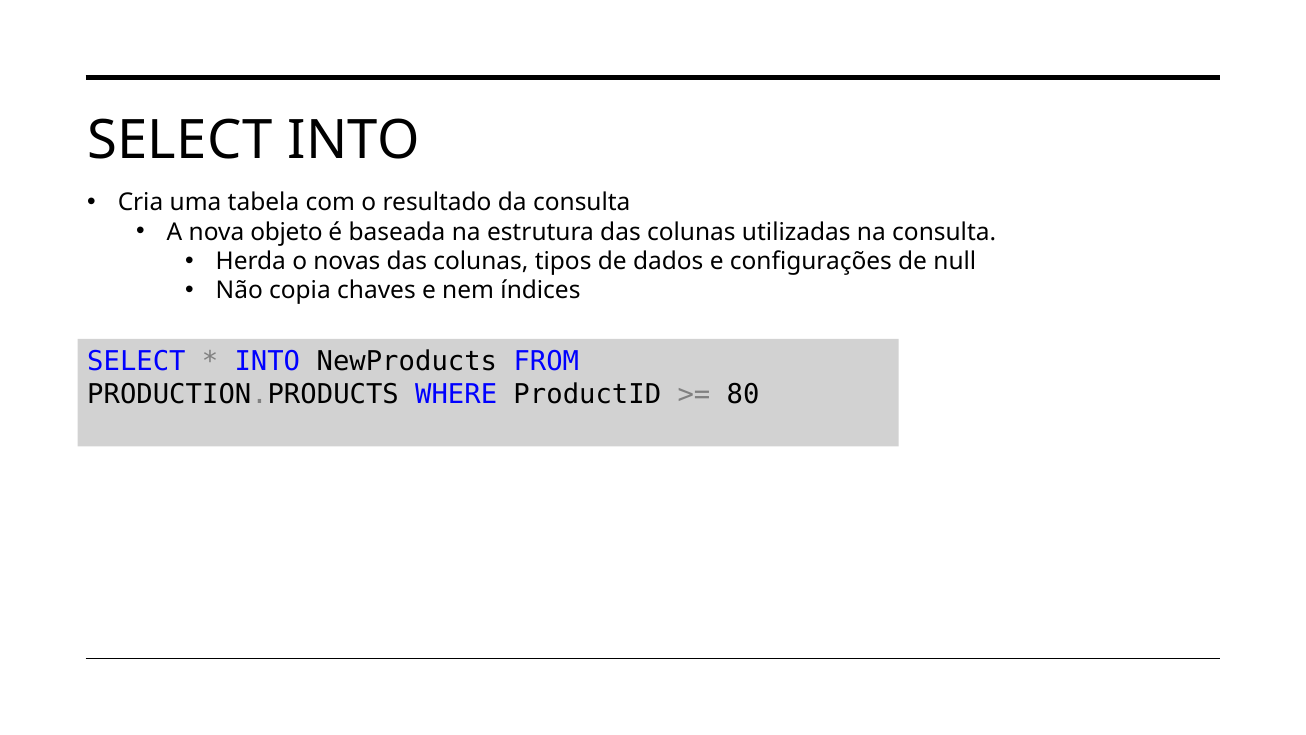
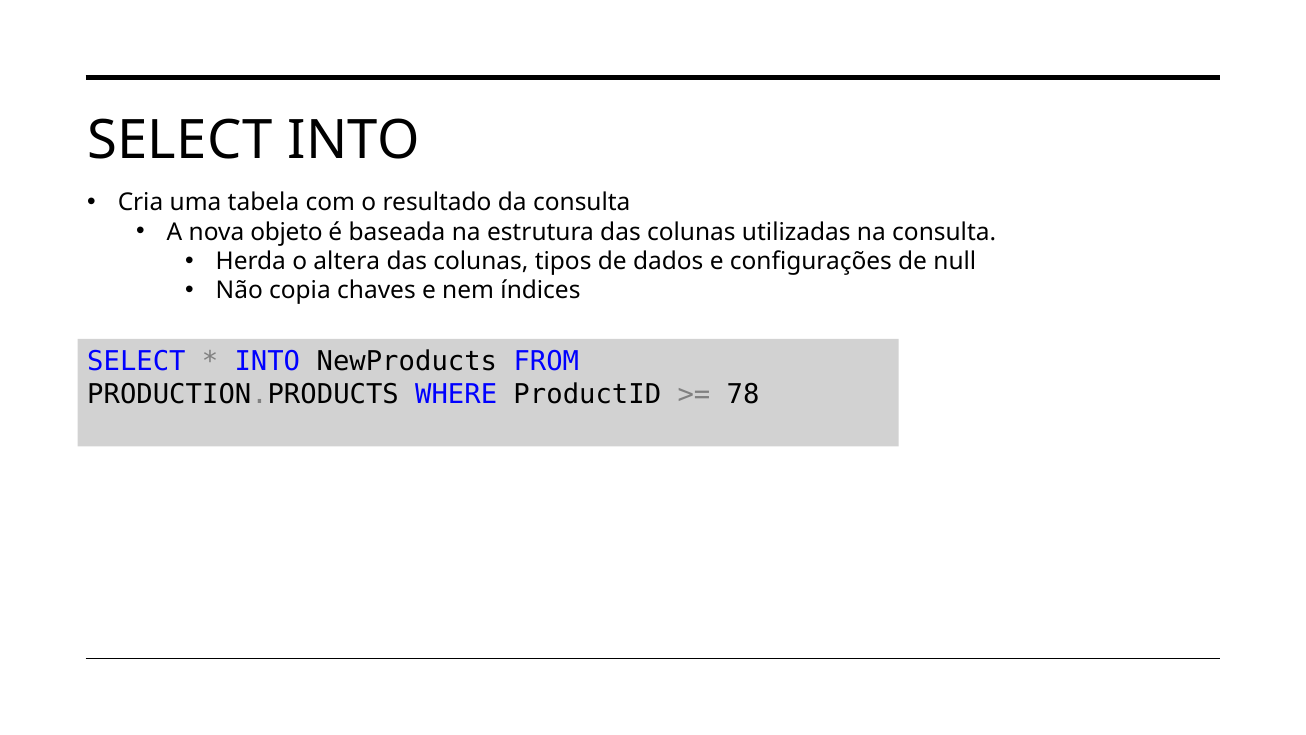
novas: novas -> altera (347, 261)
80: 80 -> 78 (743, 394)
